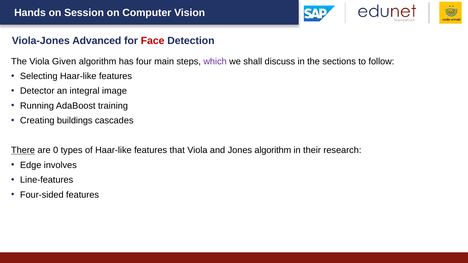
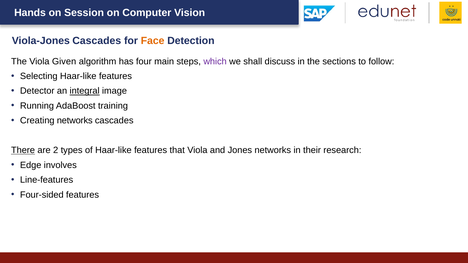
Viola-Jones Advanced: Advanced -> Cascades (97, 41)
Face colour: red -> orange (153, 41)
integral underline: none -> present (85, 91)
Creating buildings: buildings -> networks (75, 121)
0: 0 -> 2 (56, 150)
Jones algorithm: algorithm -> networks (273, 150)
